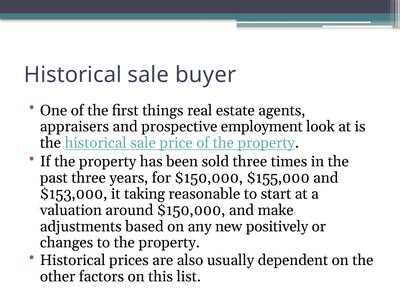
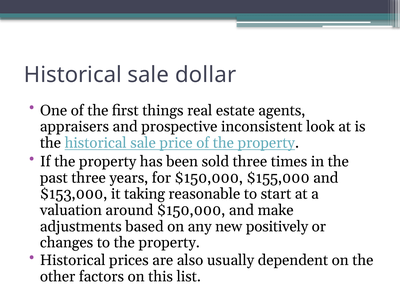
buyer: buyer -> dollar (206, 75)
employment: employment -> inconsistent (262, 127)
